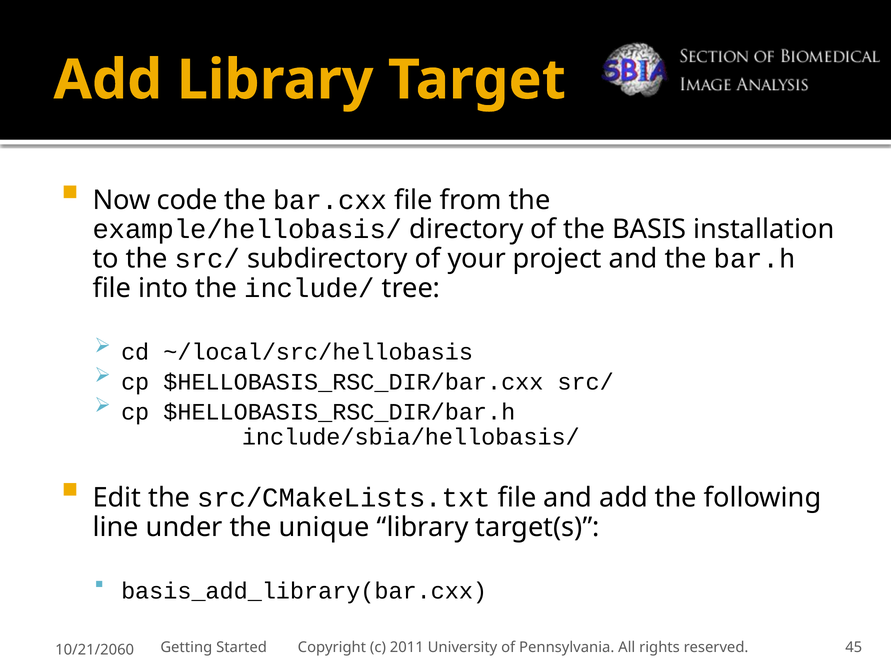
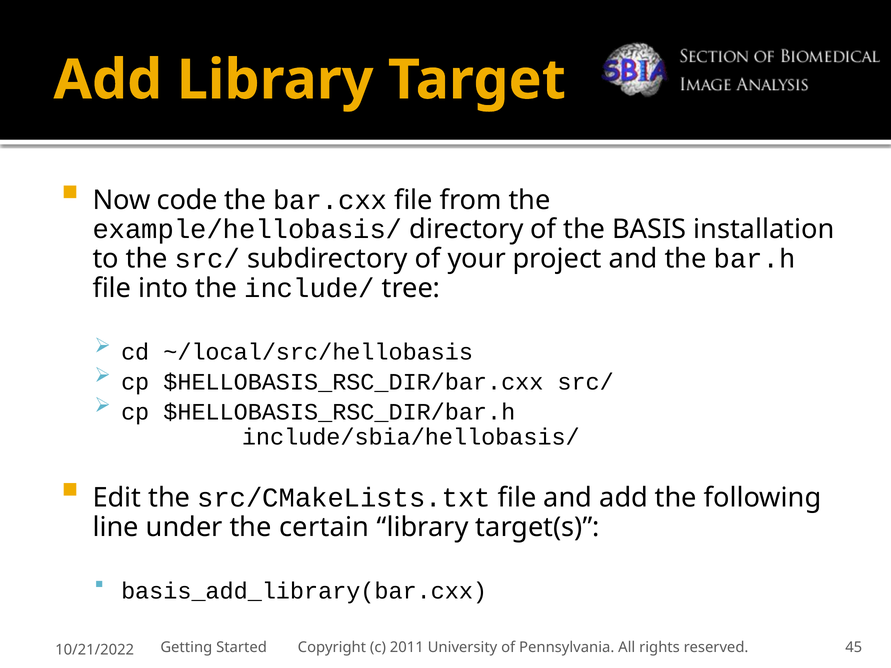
unique: unique -> certain (324, 527)
10/21/2060: 10/21/2060 -> 10/21/2022 (95, 650)
